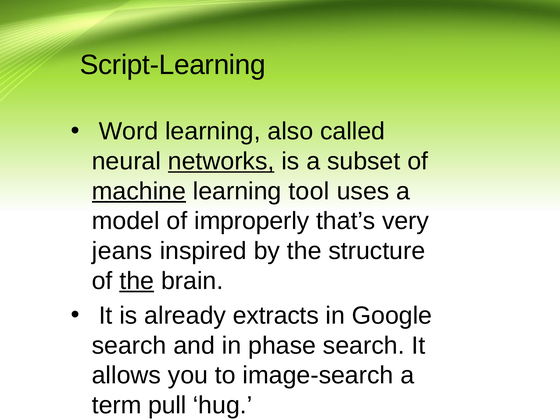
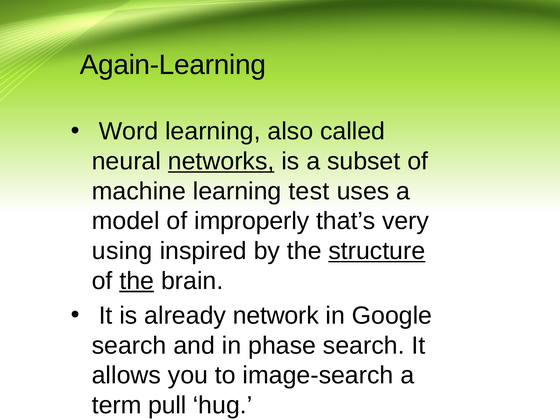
Script-Learning: Script-Learning -> Again-Learning (173, 65)
machine underline: present -> none (139, 191)
tool: tool -> test (309, 191)
jeans: jeans -> using (122, 251)
structure underline: none -> present (377, 251)
extracts: extracts -> network (276, 316)
